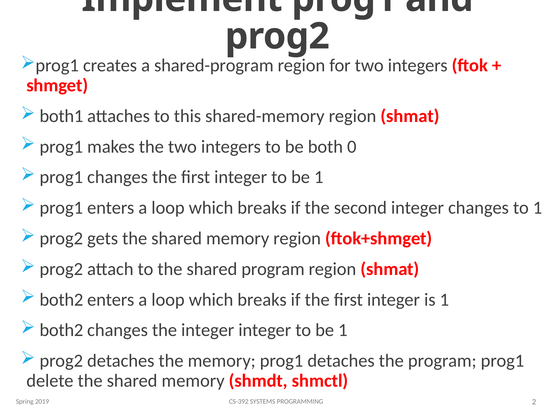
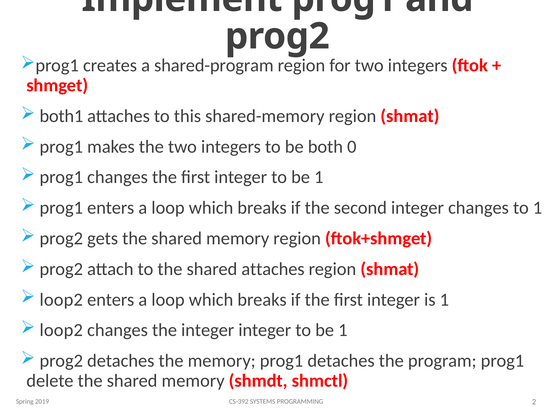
shared program: program -> attaches (273, 269)
both2: both2 -> loop2 (61, 300)
both2: both2 -> loop2 (61, 330)
